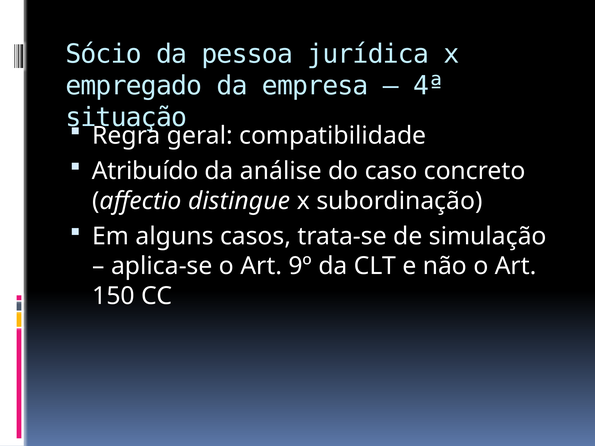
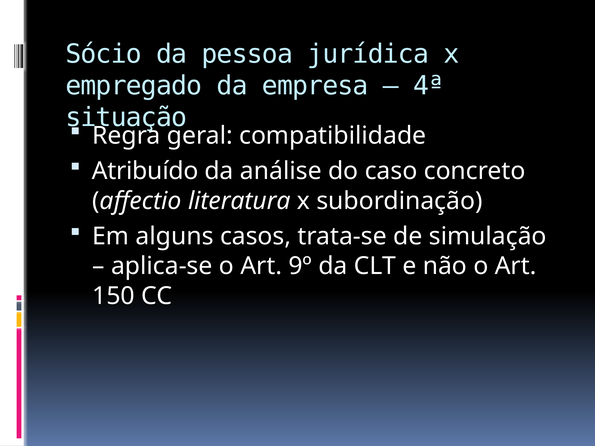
distingue: distingue -> literatura (239, 201)
